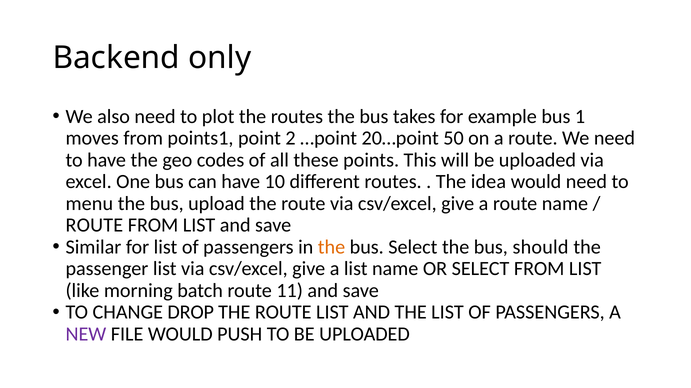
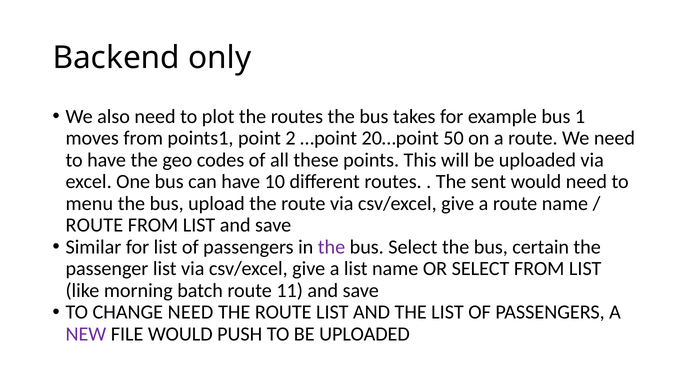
idea: idea -> sent (488, 182)
the colour: orange -> purple (331, 247)
should: should -> certain (541, 247)
CHANGE DROP: DROP -> NEED (191, 313)
